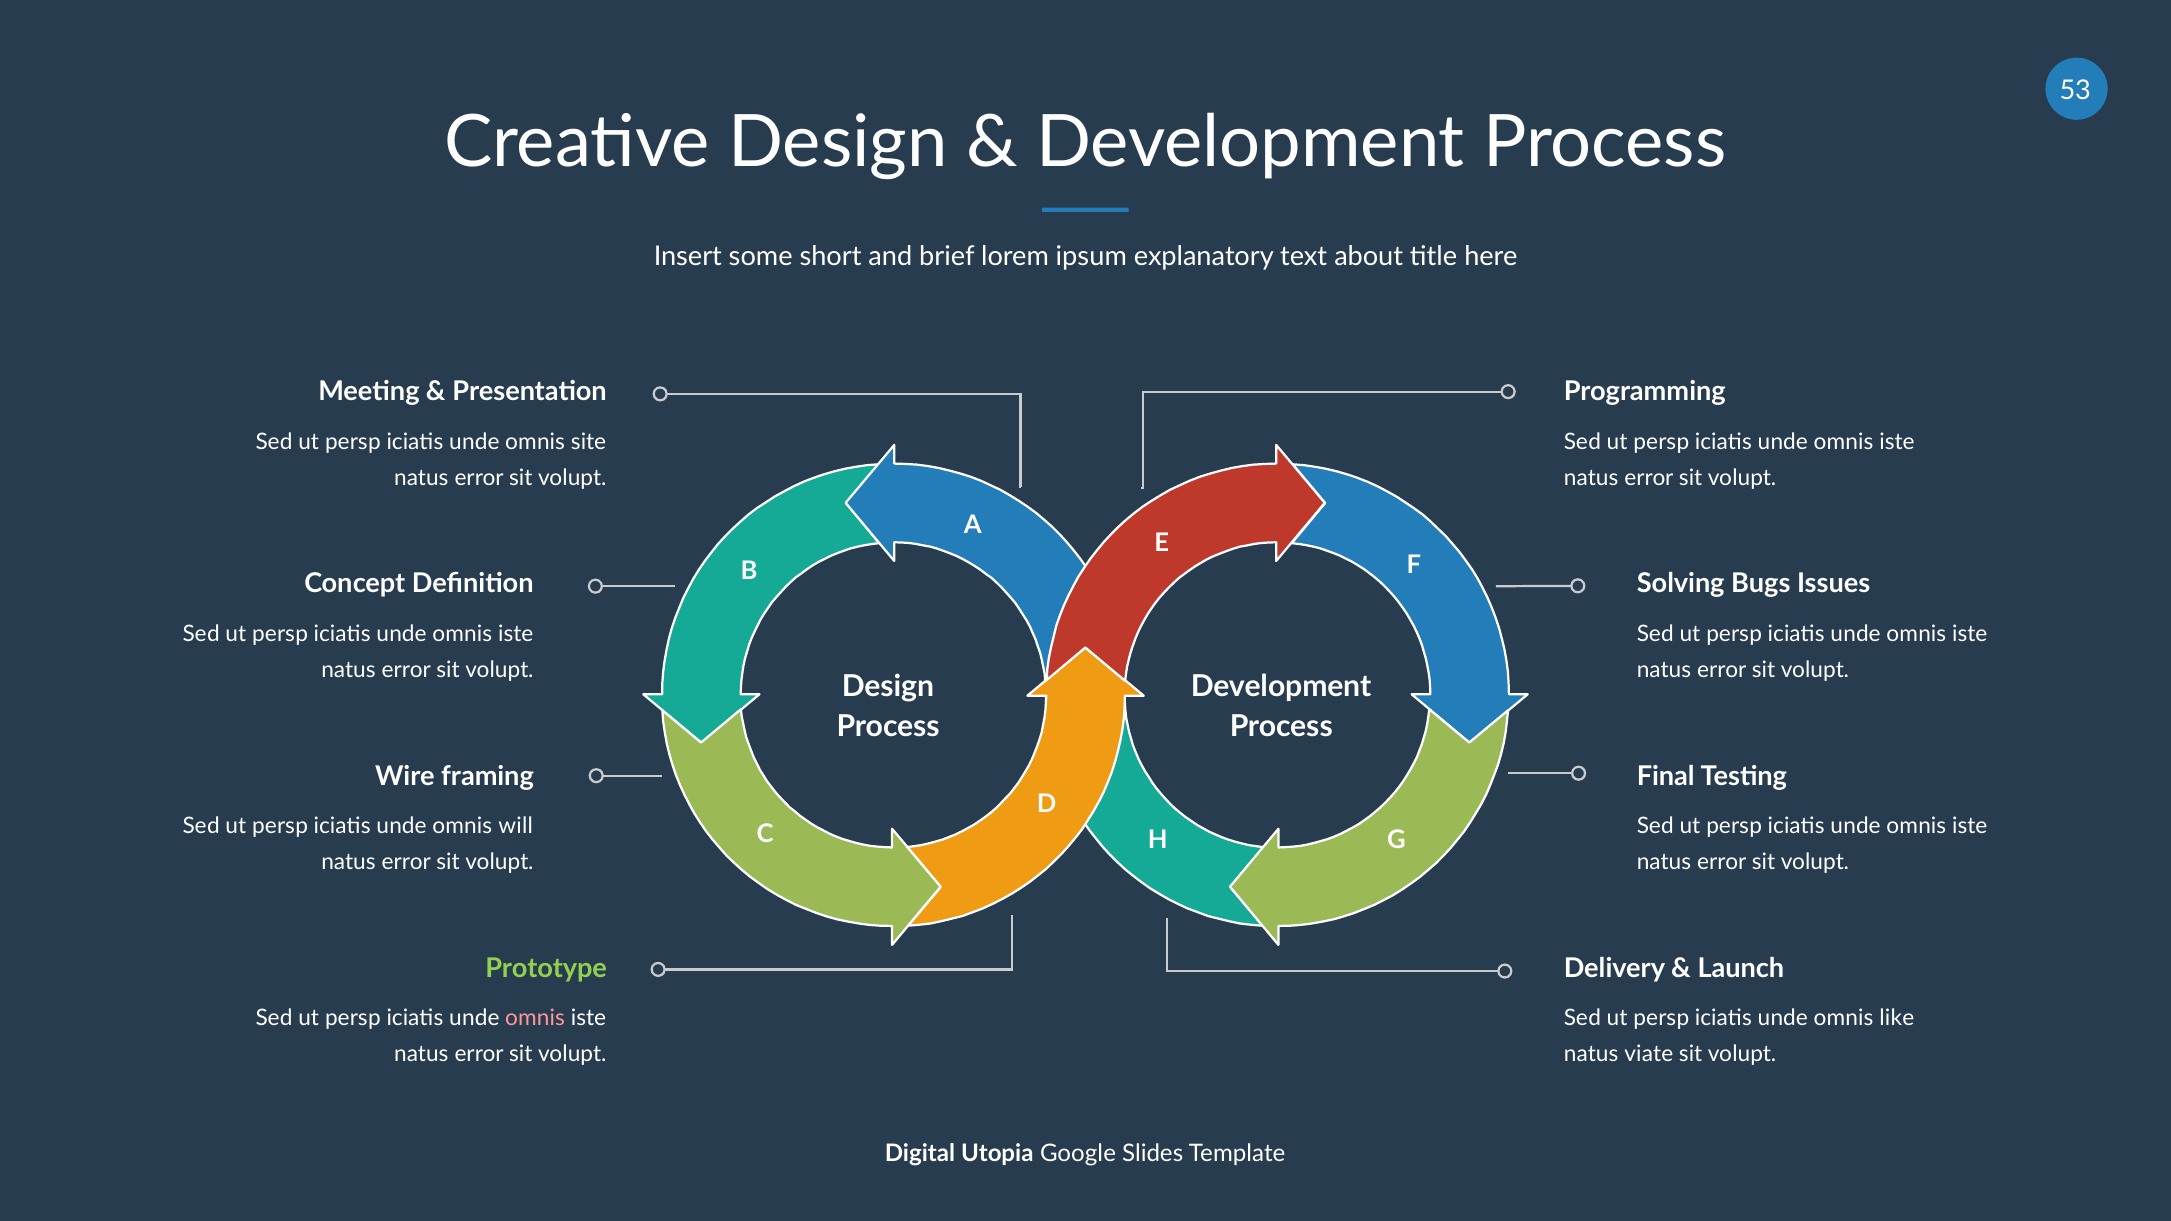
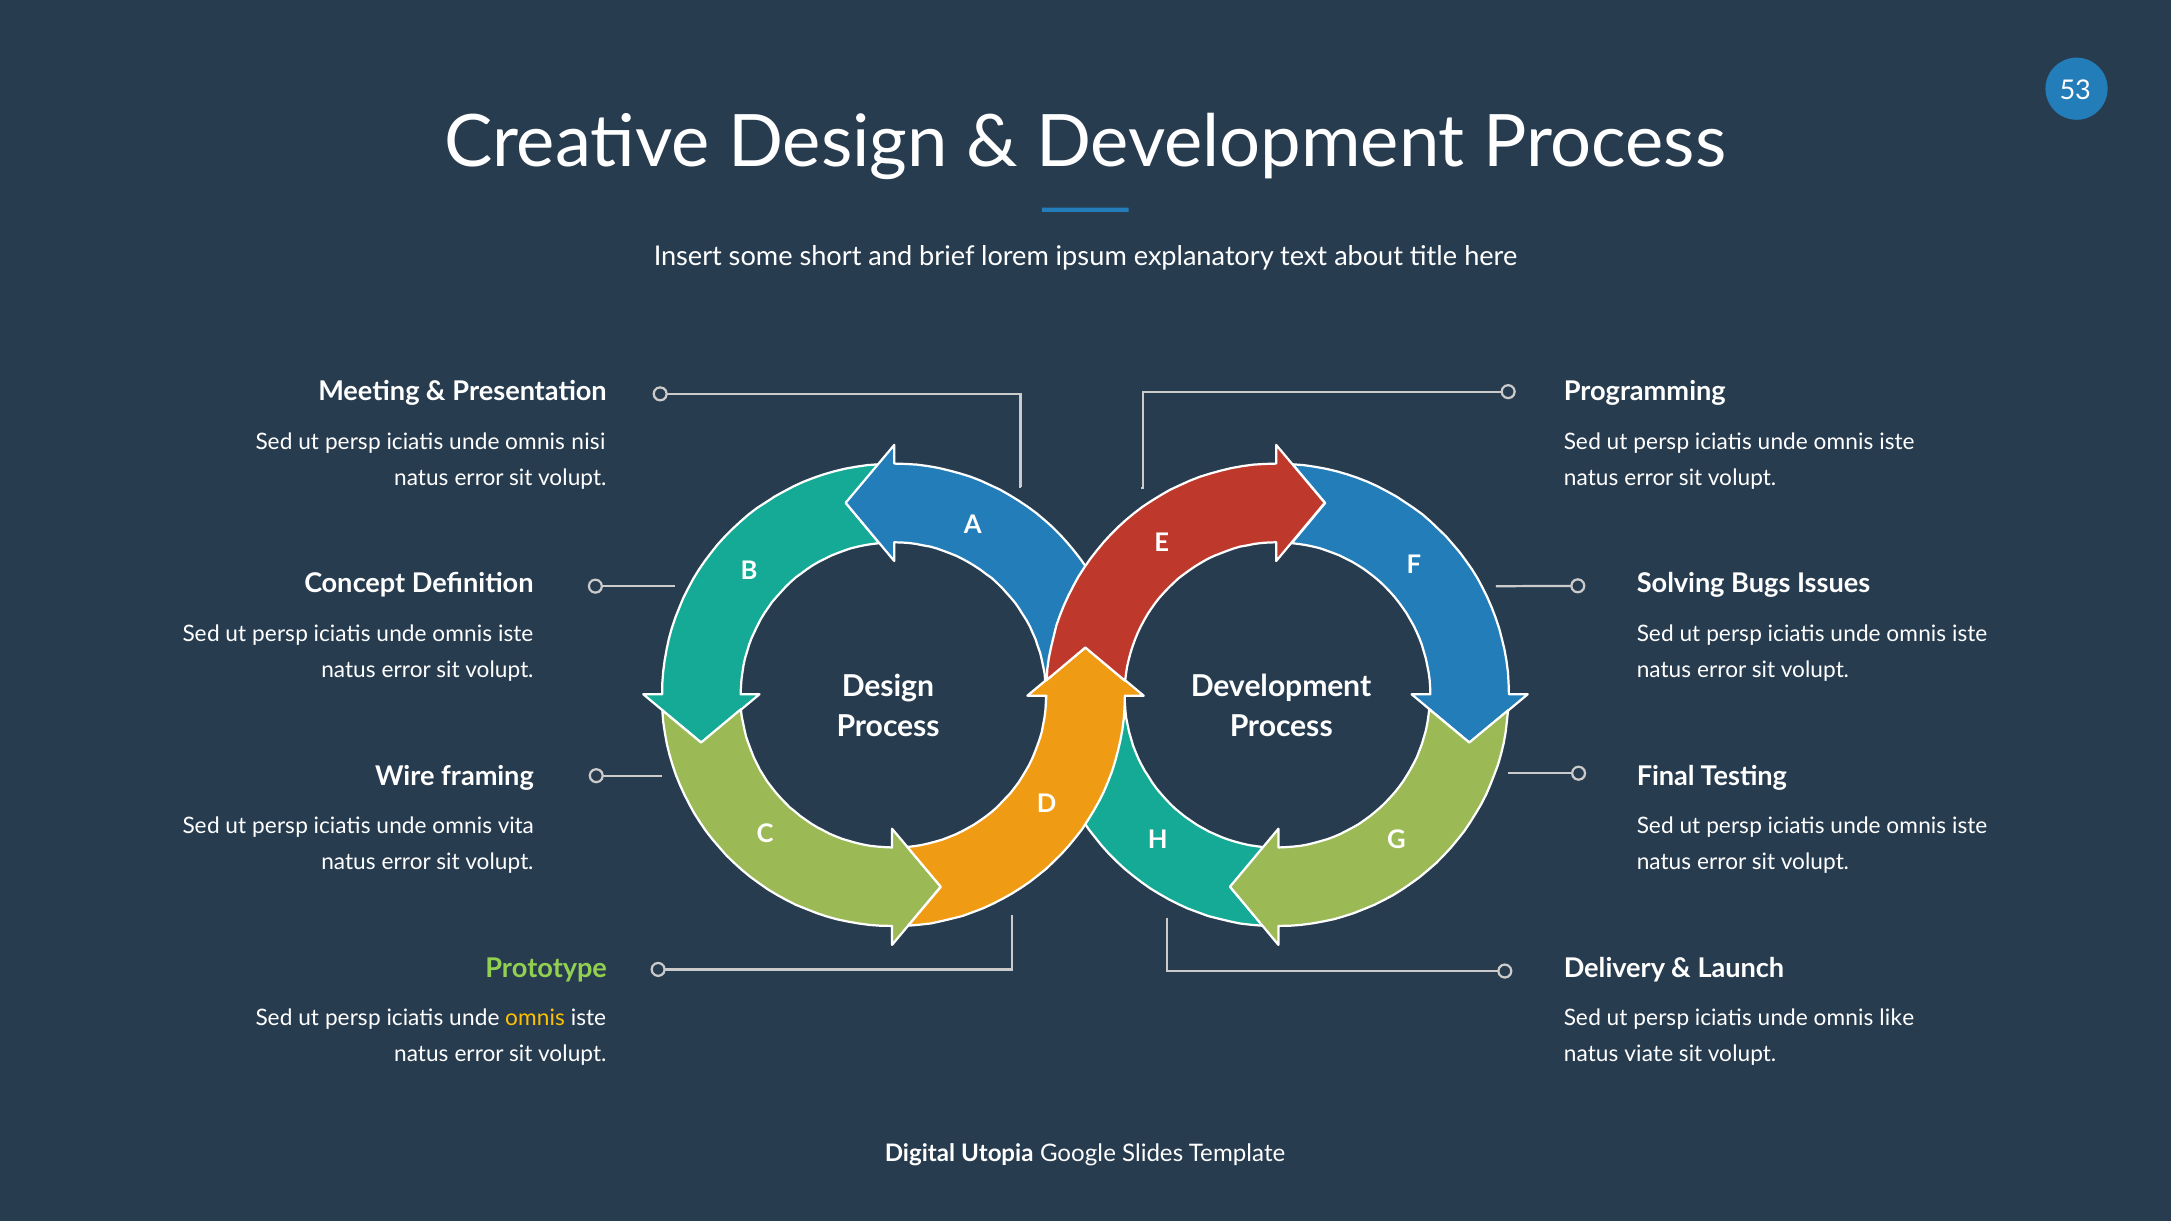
site: site -> nisi (588, 443)
will: will -> vita (516, 827)
omnis colour: pink -> yellow (535, 1019)
